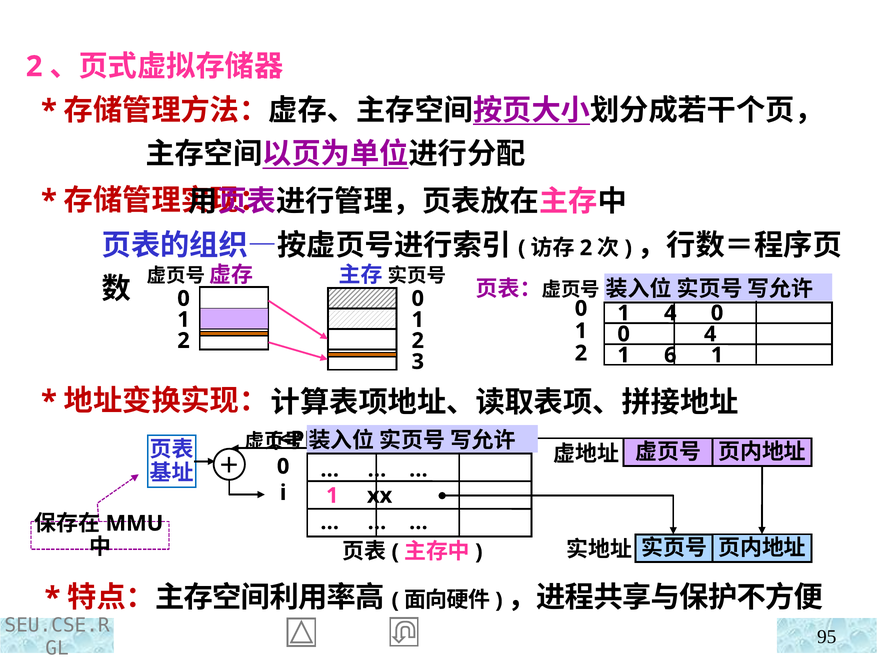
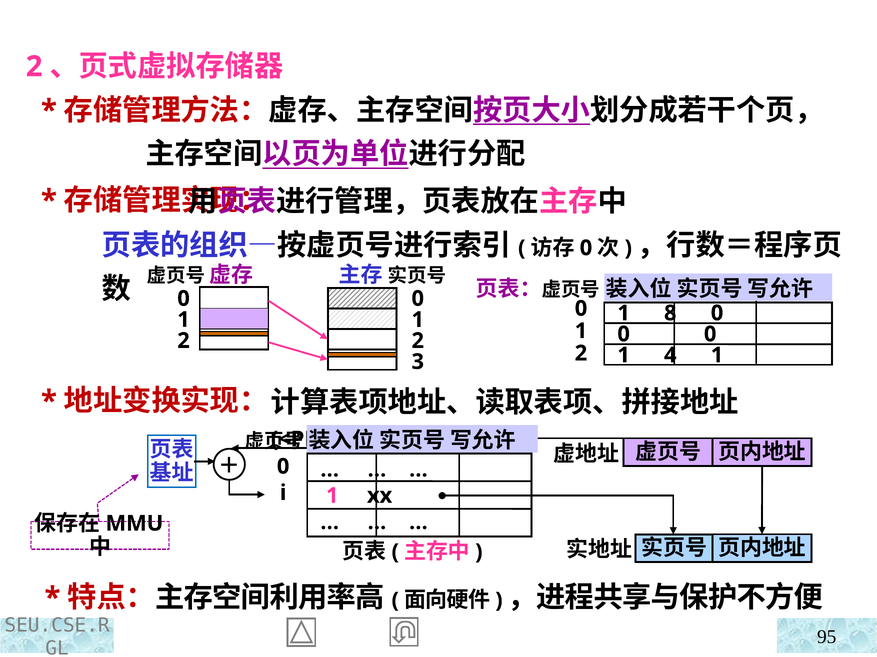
2: 2 -> 0 (586, 248)
1 4: 4 -> 8 (670, 313)
4: 4 -> 0 (710, 334)
6: 6 -> 4 (670, 356)
